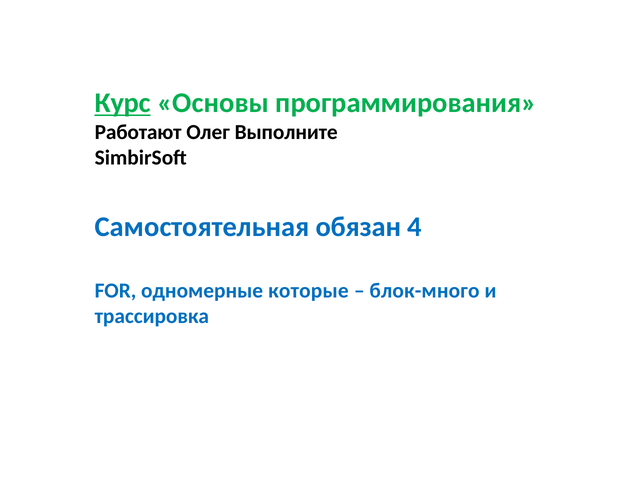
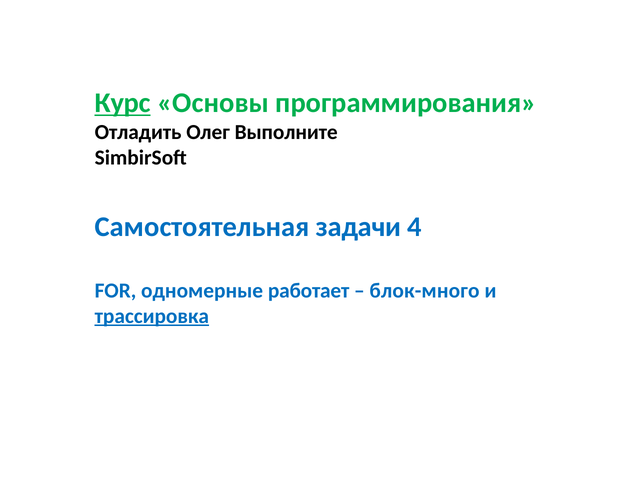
Работают: Работают -> Отладить (138, 133)
обязан: обязан -> задачи (358, 227)
которые: которые -> работает (309, 291)
трассировка underline: none -> present (152, 317)
